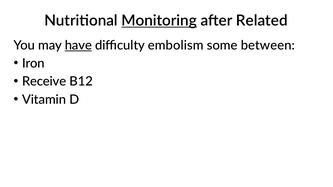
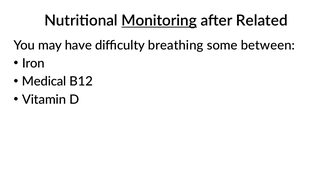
have underline: present -> none (78, 45)
embolism: embolism -> breathing (176, 45)
Receive: Receive -> Medical (44, 82)
